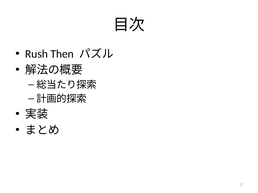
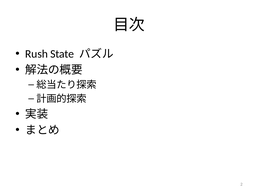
Then: Then -> State (62, 54)
